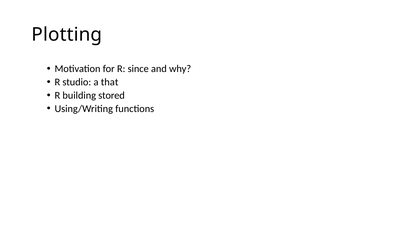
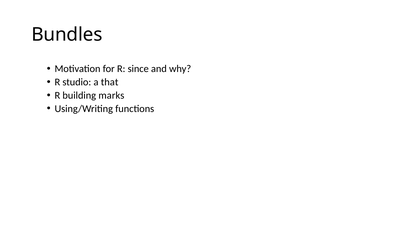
Plotting: Plotting -> Bundles (67, 35)
stored: stored -> marks (111, 95)
